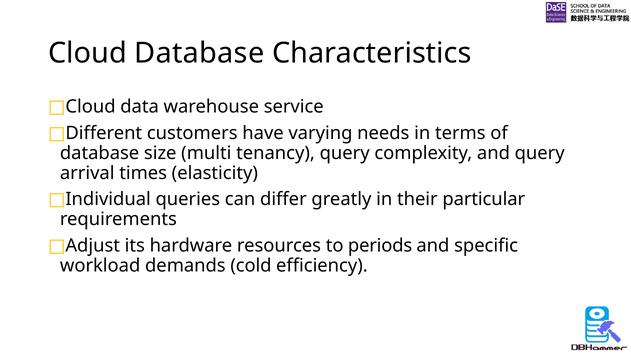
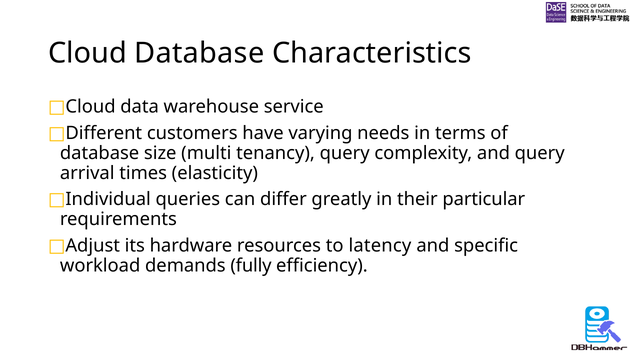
periods: periods -> latency (380, 246)
cold: cold -> fully (251, 266)
